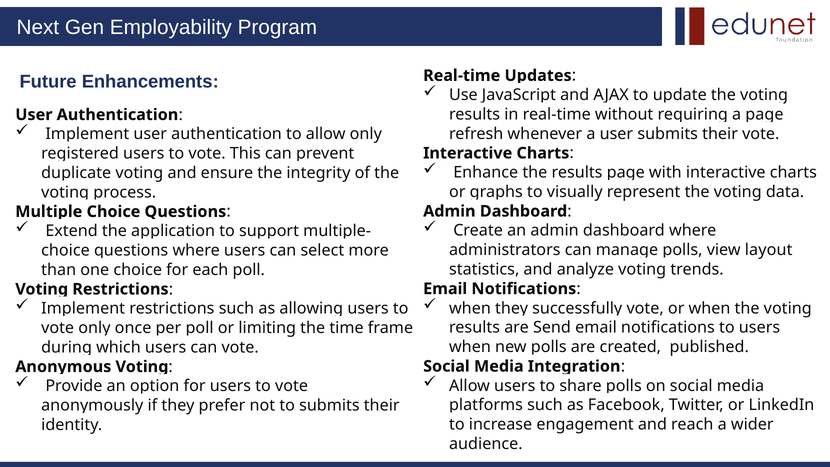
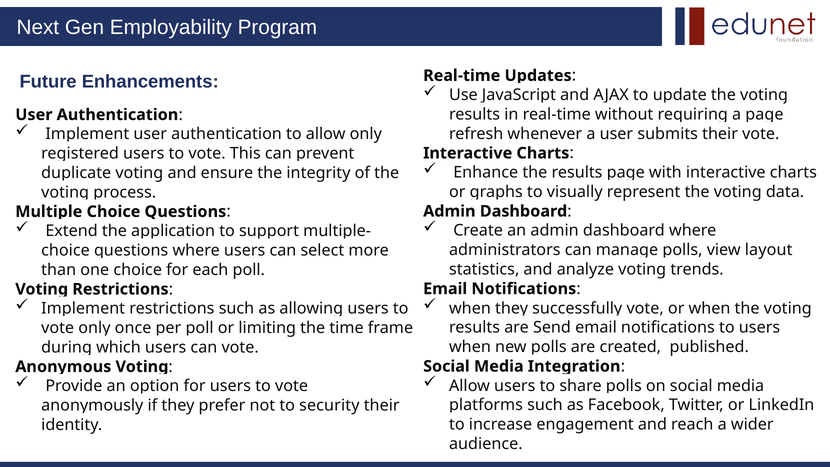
to submits: submits -> security (329, 405)
